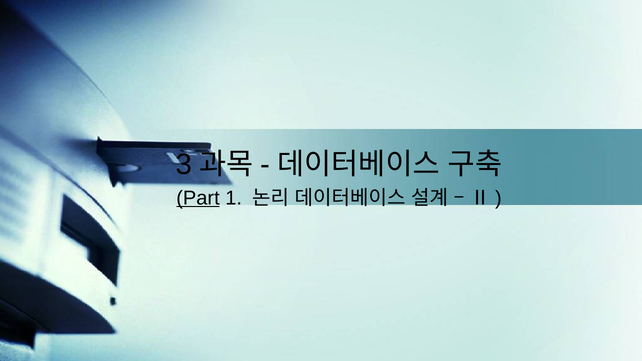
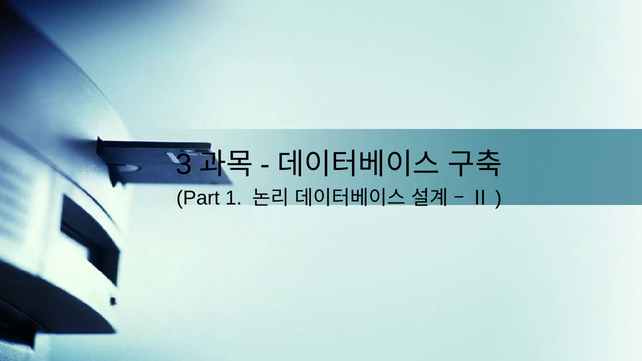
Part underline: present -> none (198, 198)
